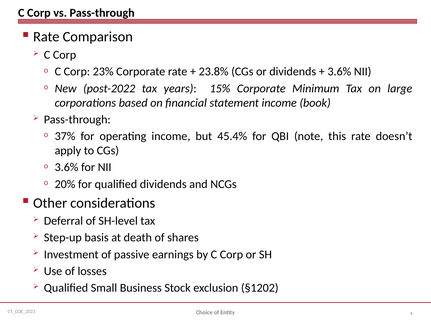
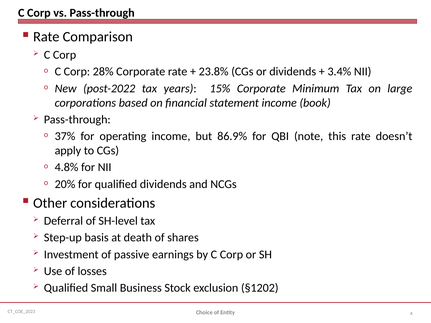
23%: 23% -> 28% (103, 72)
3.6%: 3.6% -> 3.4% (339, 72)
45.4%: 45.4% -> 86.9% (232, 136)
3.6%: 3.6% -> 4.8% (67, 167)
